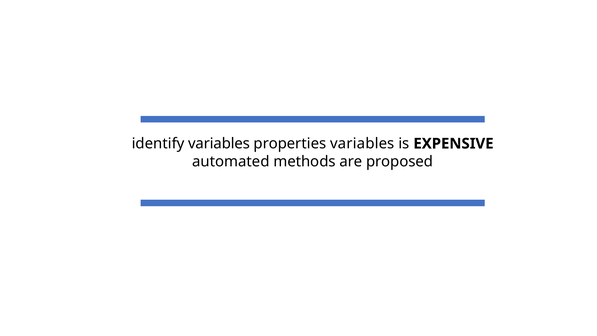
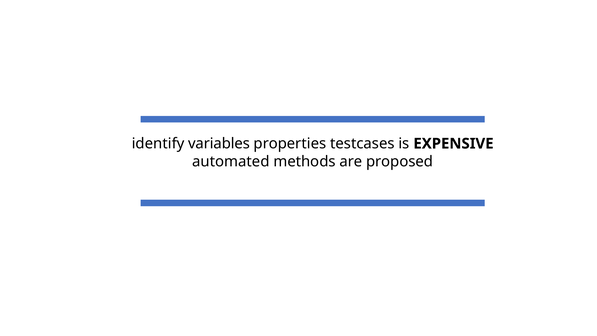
properties variables: variables -> testcases (362, 144)
